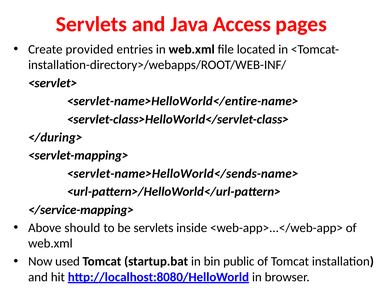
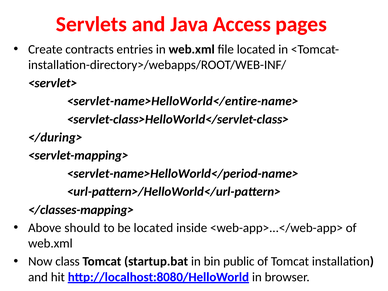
provided: provided -> contracts (90, 49)
<servlet-name>HelloWorld</sends-name>: <servlet-name>HelloWorld</sends-name> -> <servlet-name>HelloWorld</period-name> (183, 174)
</service-mapping>: </service-mapping> -> </classes-mapping> (81, 210)
be servlets: servlets -> located (153, 228)
used: used -> class (68, 261)
